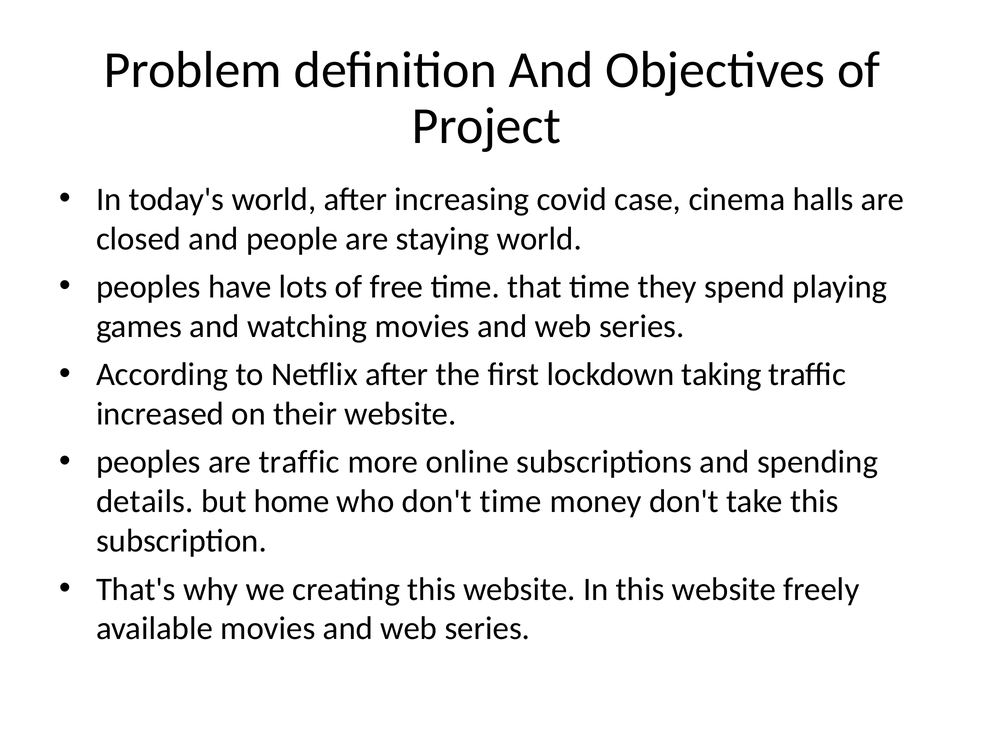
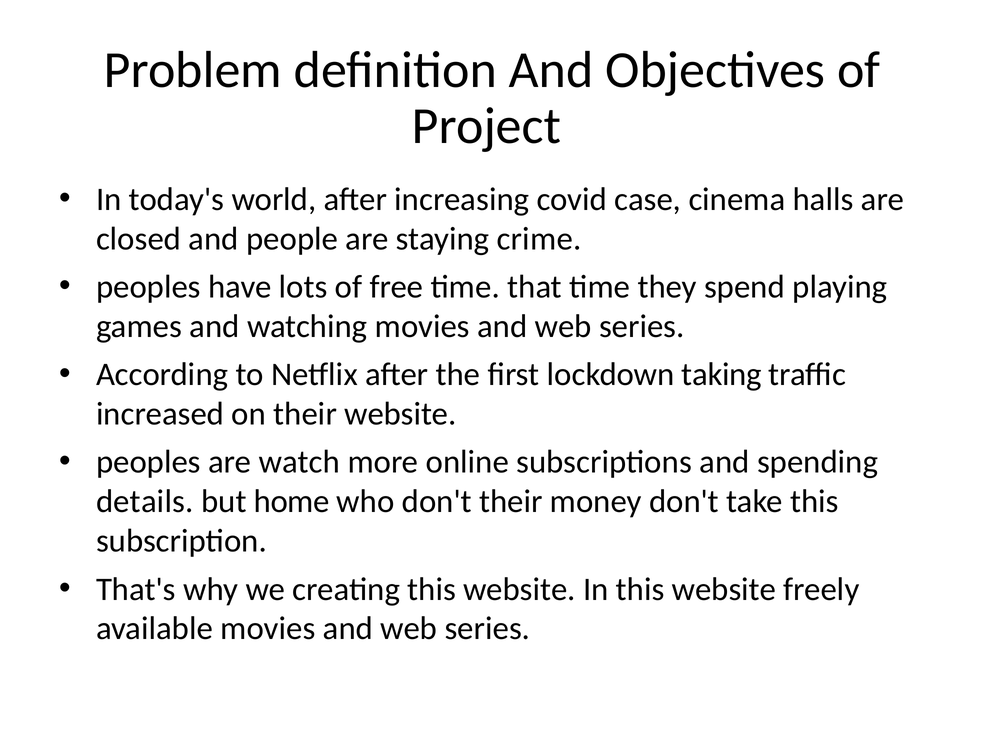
staying world: world -> crime (539, 239)
are traffic: traffic -> watch (299, 462)
don't time: time -> their (511, 501)
